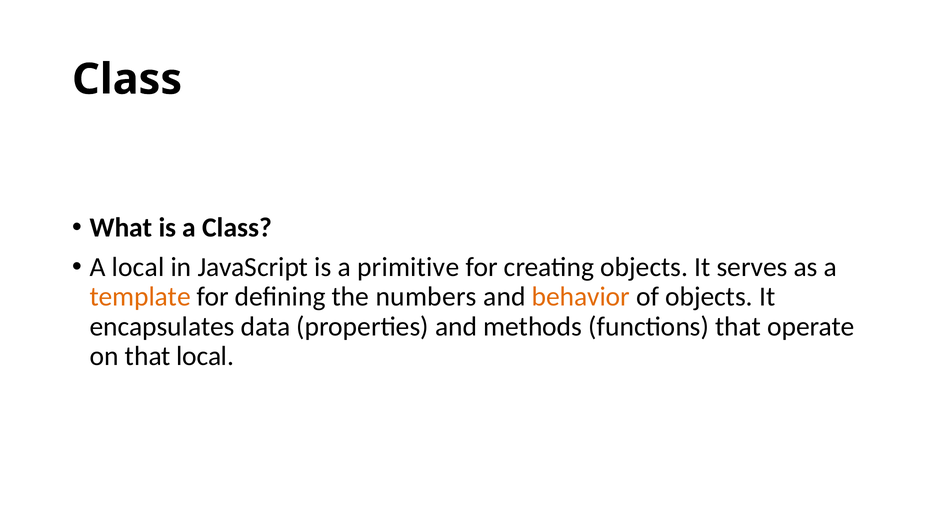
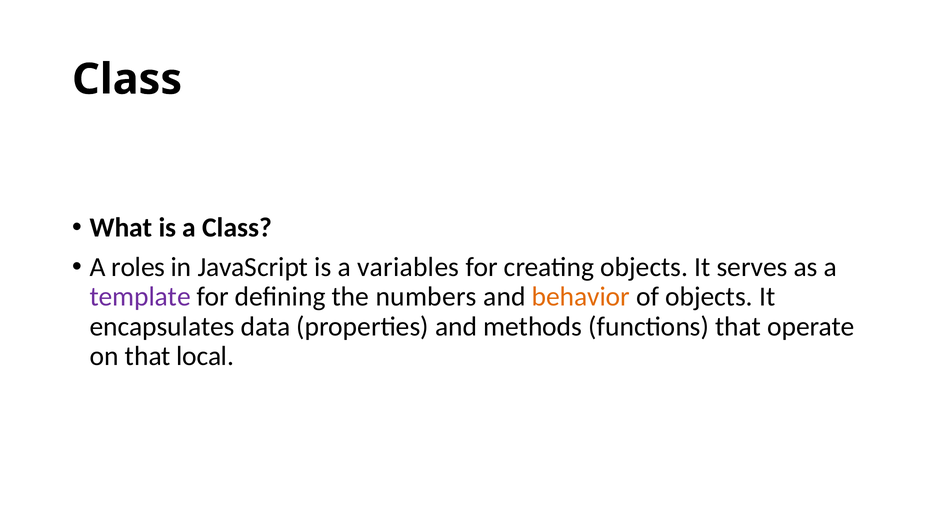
A local: local -> roles (138, 267)
primitive: primitive -> variables (408, 267)
template colour: orange -> purple (140, 297)
